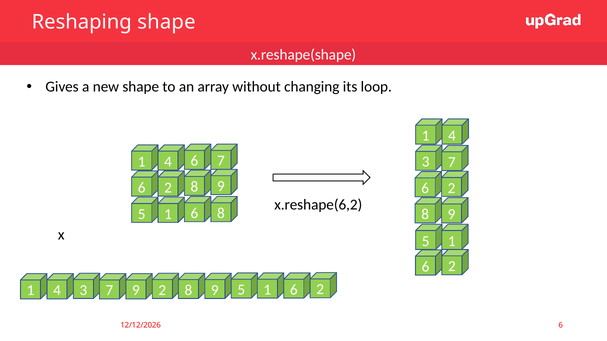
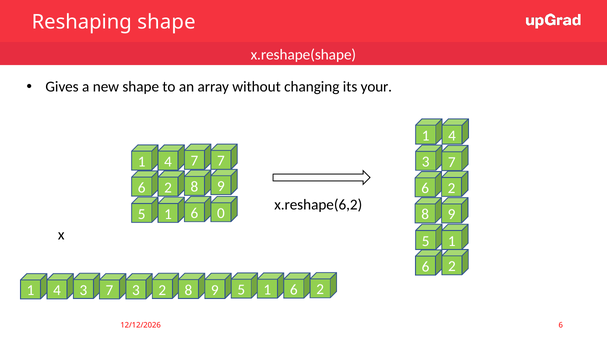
loop: loop -> your (376, 87)
4 6: 6 -> 7 (194, 161)
6 8: 8 -> 0 (221, 214)
3 7 9: 9 -> 3 (136, 291)
